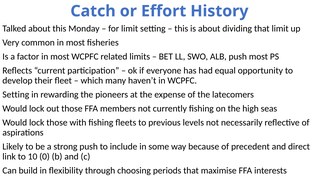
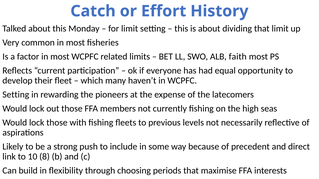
ALB push: push -> faith (238, 57)
0: 0 -> 8 (45, 157)
